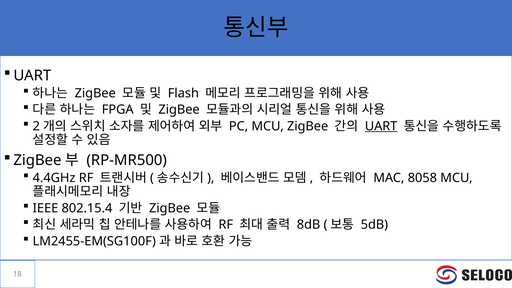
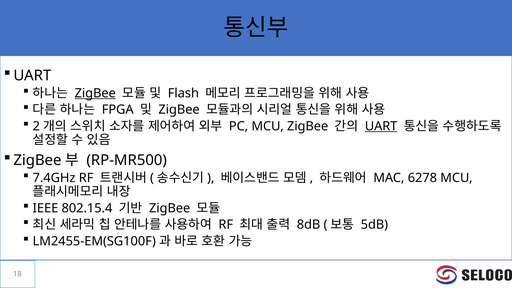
ZigBee underline: none -> present (95, 93)
4.4GHz: 4.4GHz -> 7.4GHz (54, 178)
8058: 8058 -> 6278 (422, 178)
